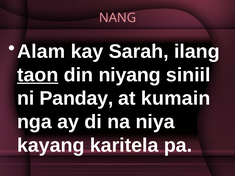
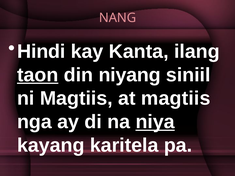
Alam: Alam -> Hindi (41, 52)
Sarah: Sarah -> Kanta (139, 52)
ni Panday: Panday -> Magtiis (76, 99)
at kumain: kumain -> magtiis (176, 99)
niya underline: none -> present (155, 122)
